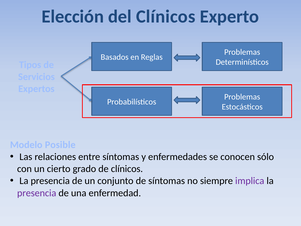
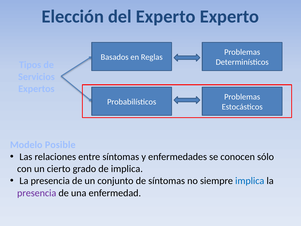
del Clínicos: Clínicos -> Experto (166, 17)
de clínicos: clínicos -> implica (127, 169)
implica colour: purple -> blue (250, 181)
